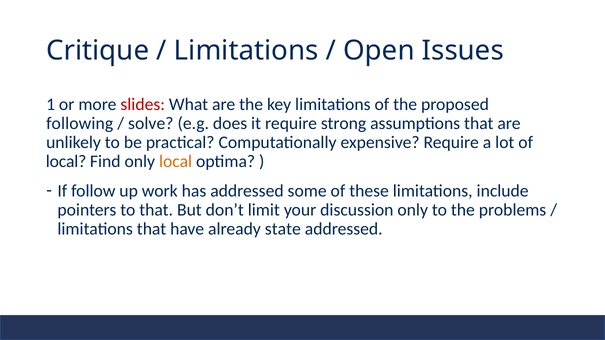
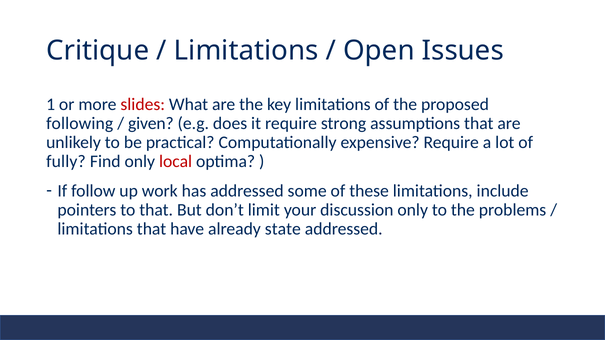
solve: solve -> given (151, 124)
local: local -> fully (66, 162)
local colour: orange -> red (176, 162)
